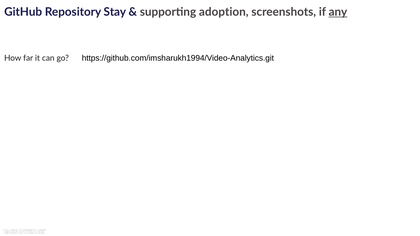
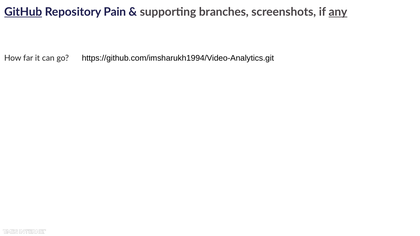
GitHub underline: none -> present (23, 12)
Stay: Stay -> Pain (115, 12)
adoption: adoption -> branches (224, 12)
